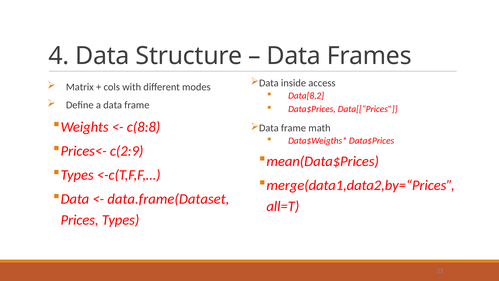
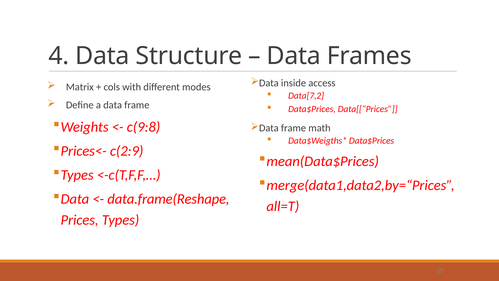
Data[8,2: Data[8,2 -> Data[7,2 (306, 96)
c(8:8: c(8:8 -> c(9:8 (144, 127)
data.frame(Dataset: data.frame(Dataset -> data.frame(Reshape (168, 199)
